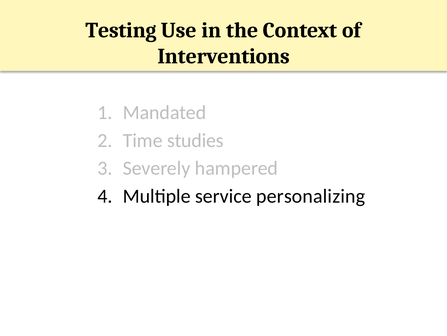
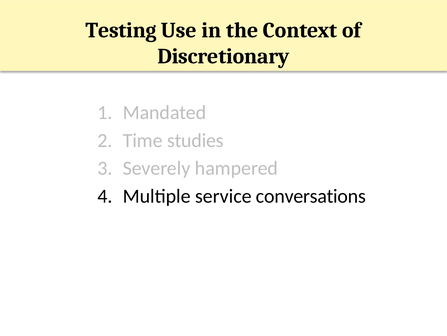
Interventions: Interventions -> Discretionary (223, 56)
personalizing: personalizing -> conversations (311, 196)
